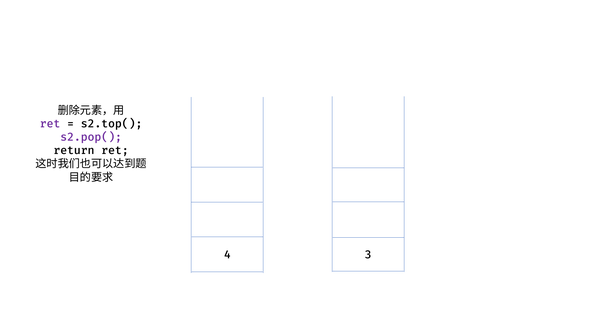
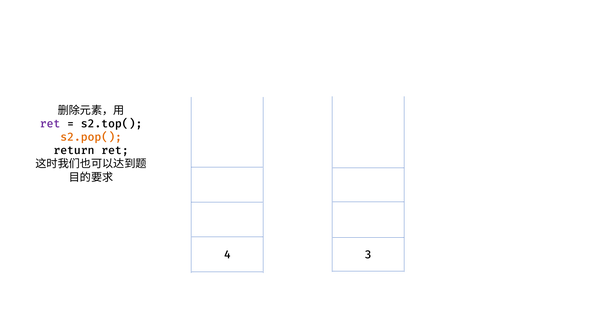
s2.pop( colour: purple -> orange (91, 137)
